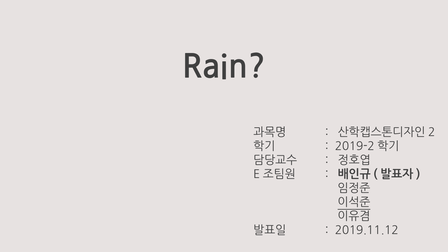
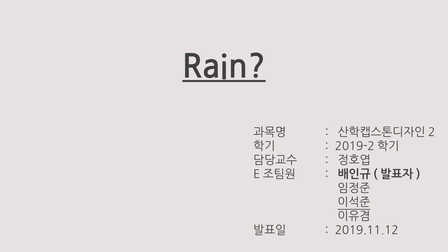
Rain underline: none -> present (224, 67)
